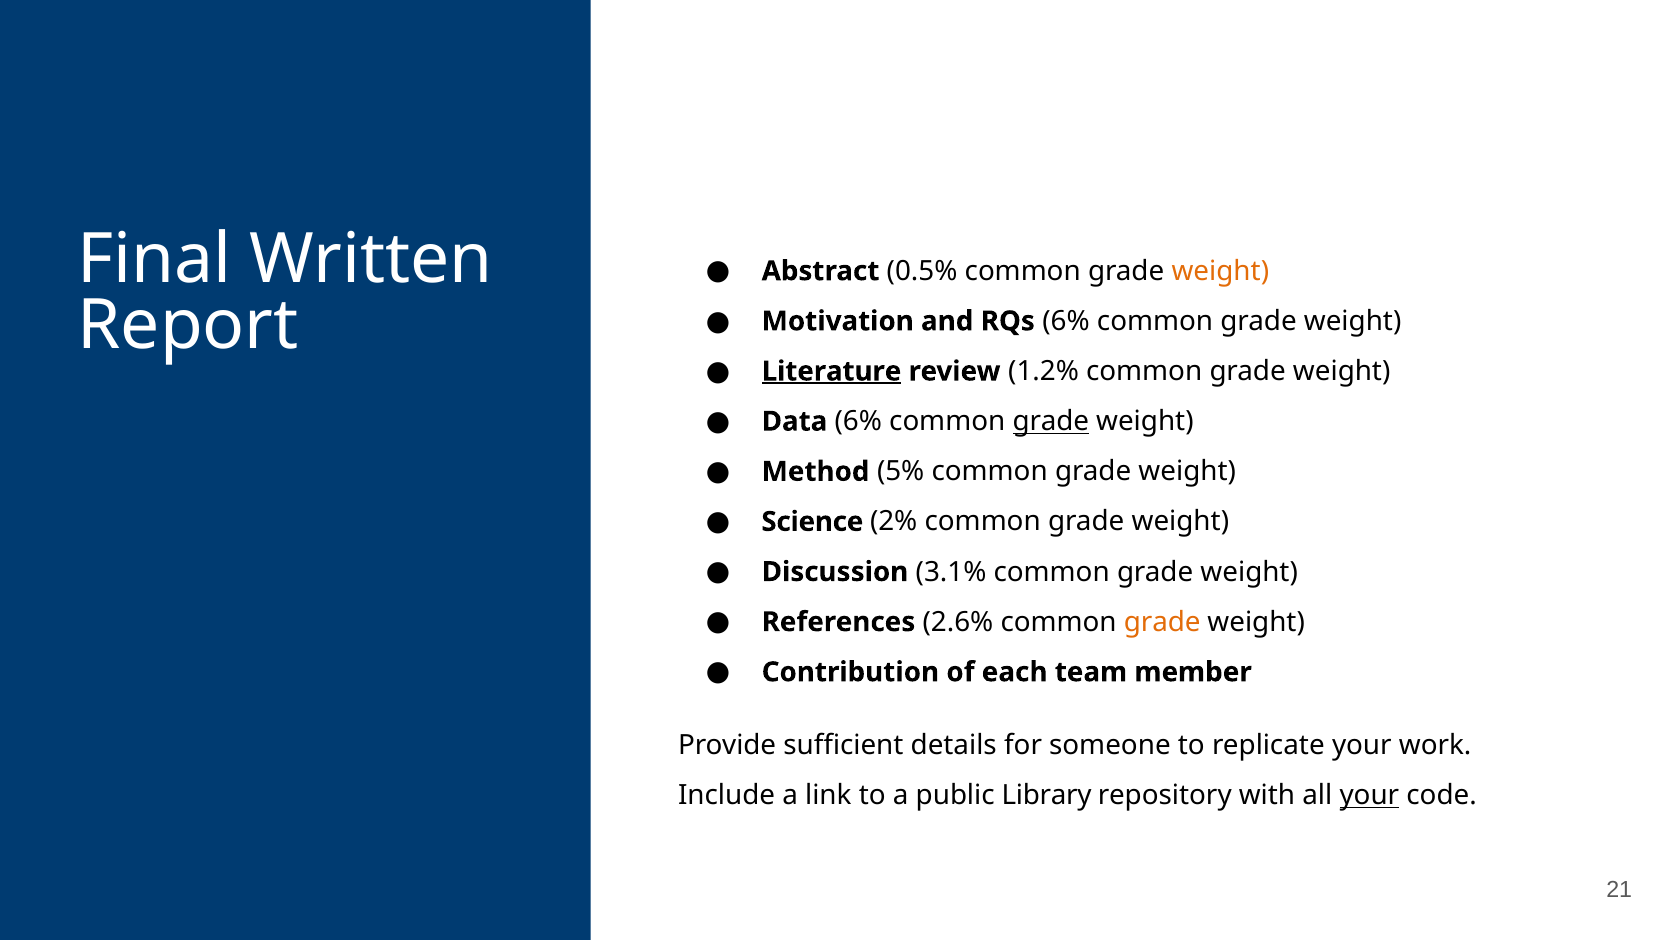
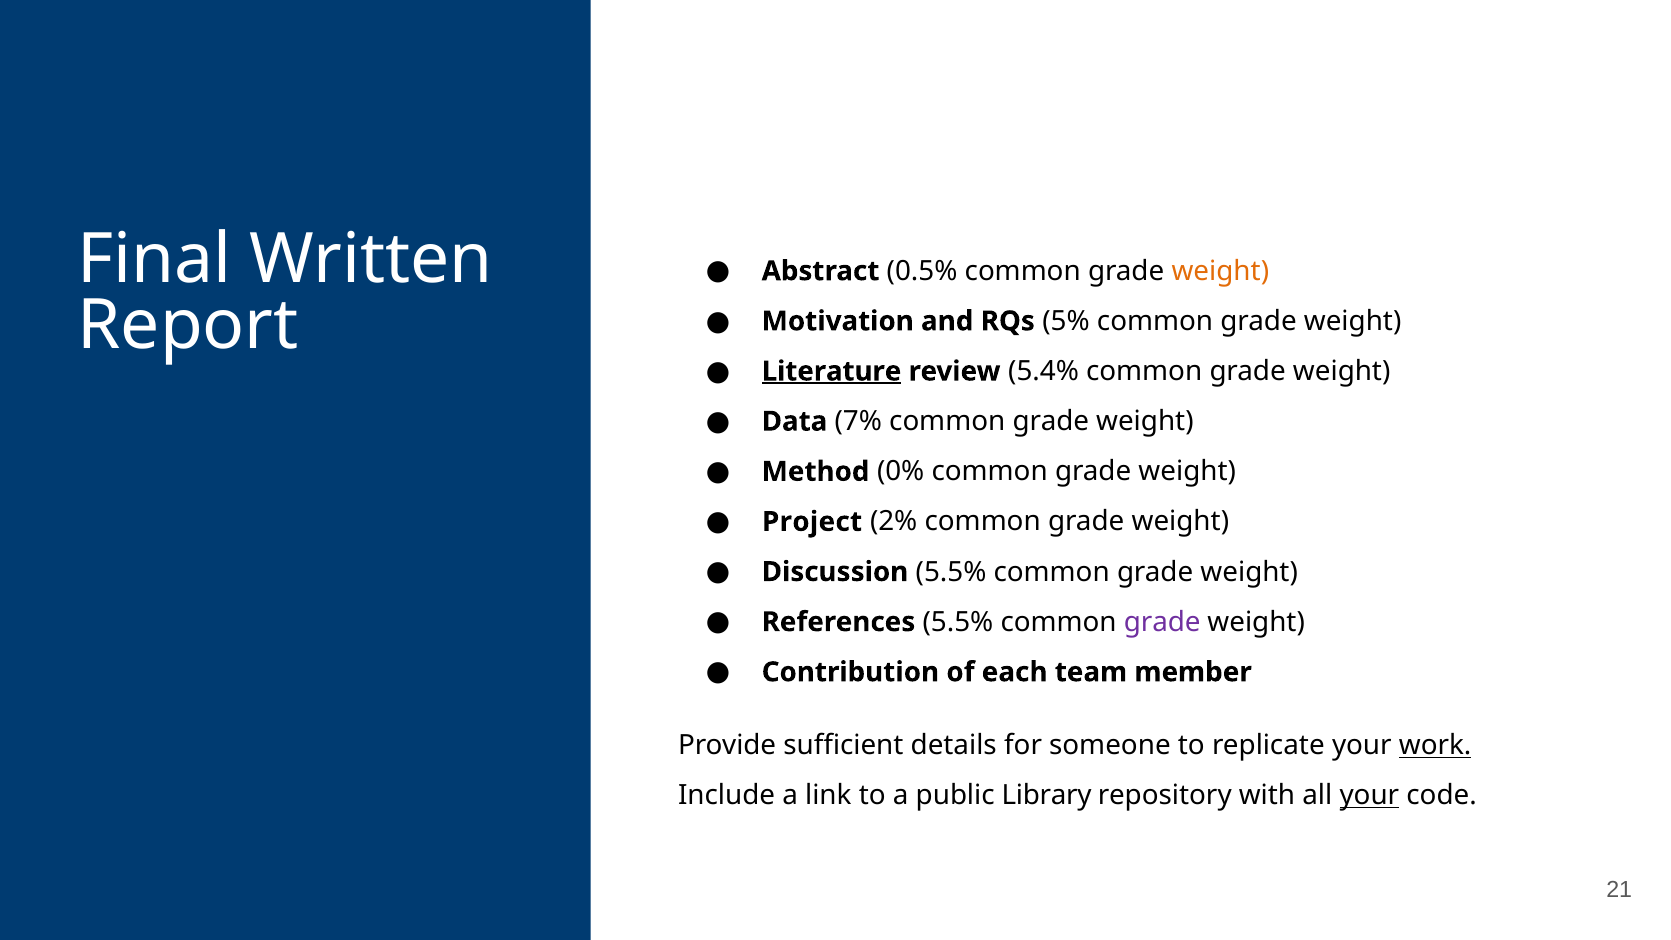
RQs 6%: 6% -> 5% (1066, 321)
1.2%: 1.2% -> 5.4% (1044, 371)
Data 6%: 6% -> 7% (858, 421)
grade underline: present -> none (1051, 421)
5%: 5% -> 0% (901, 472)
Science: Science -> Project (812, 522)
Discussion 3.1%: 3.1% -> 5.5% (951, 572)
References 2.6%: 2.6% -> 5.5% (958, 622)
grade colour: orange -> purple (1162, 622)
work underline: none -> present (1435, 745)
